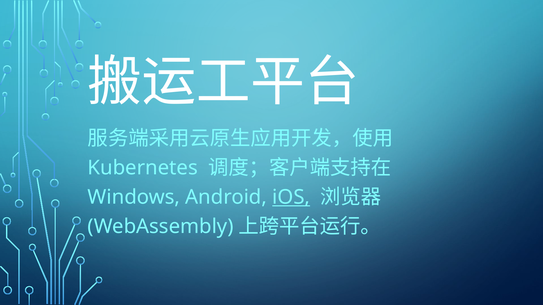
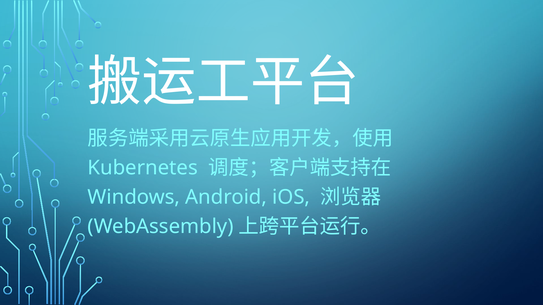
iOS underline: present -> none (291, 197)
